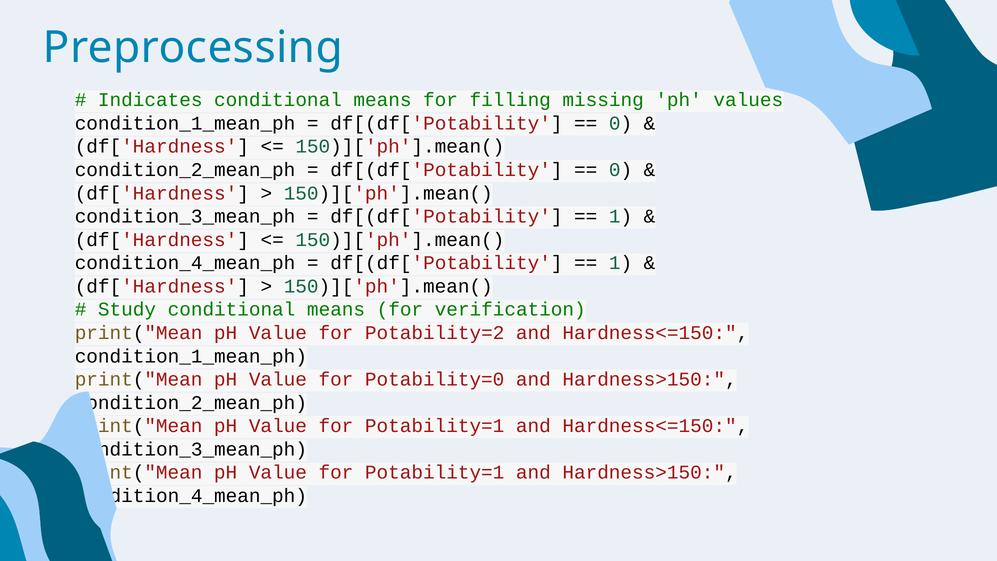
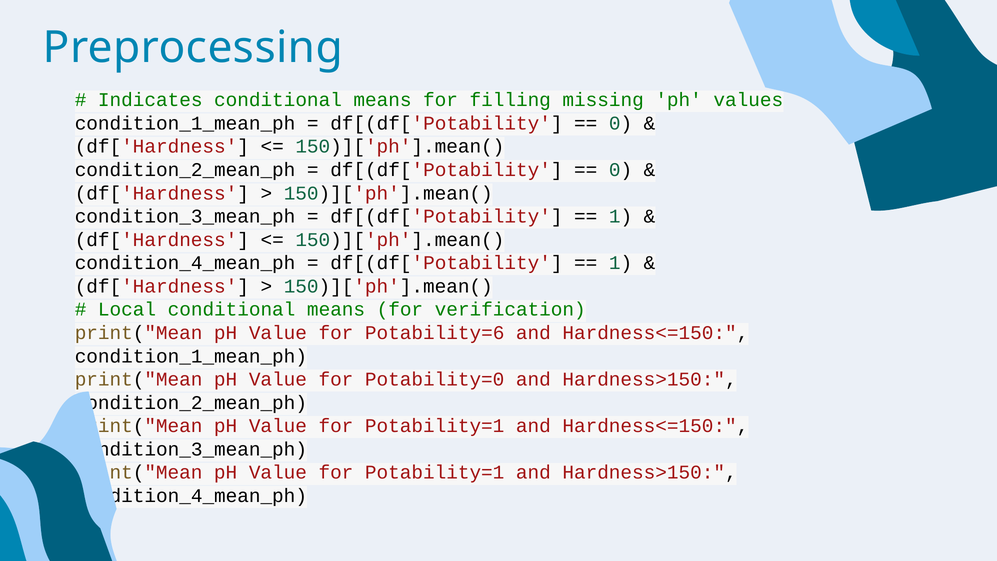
Study: Study -> Local (127, 309)
Potability=2: Potability=2 -> Potability=6 (435, 333)
